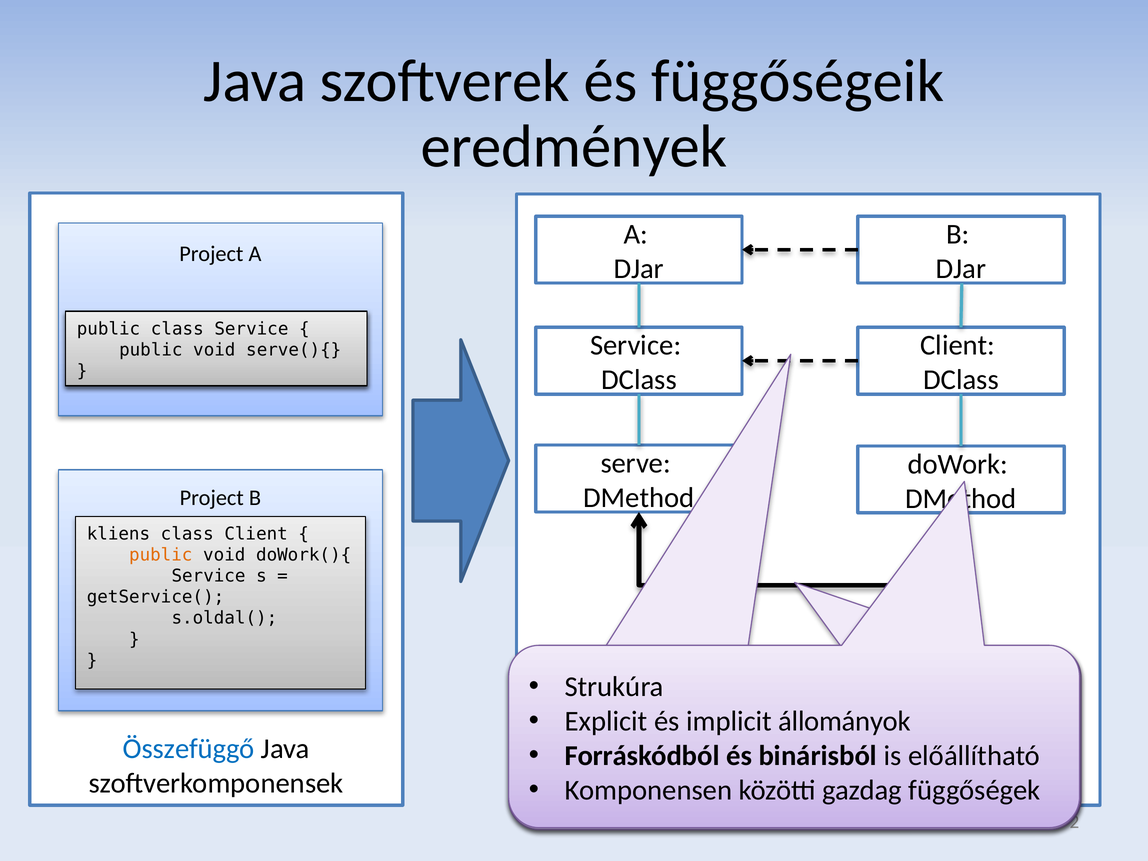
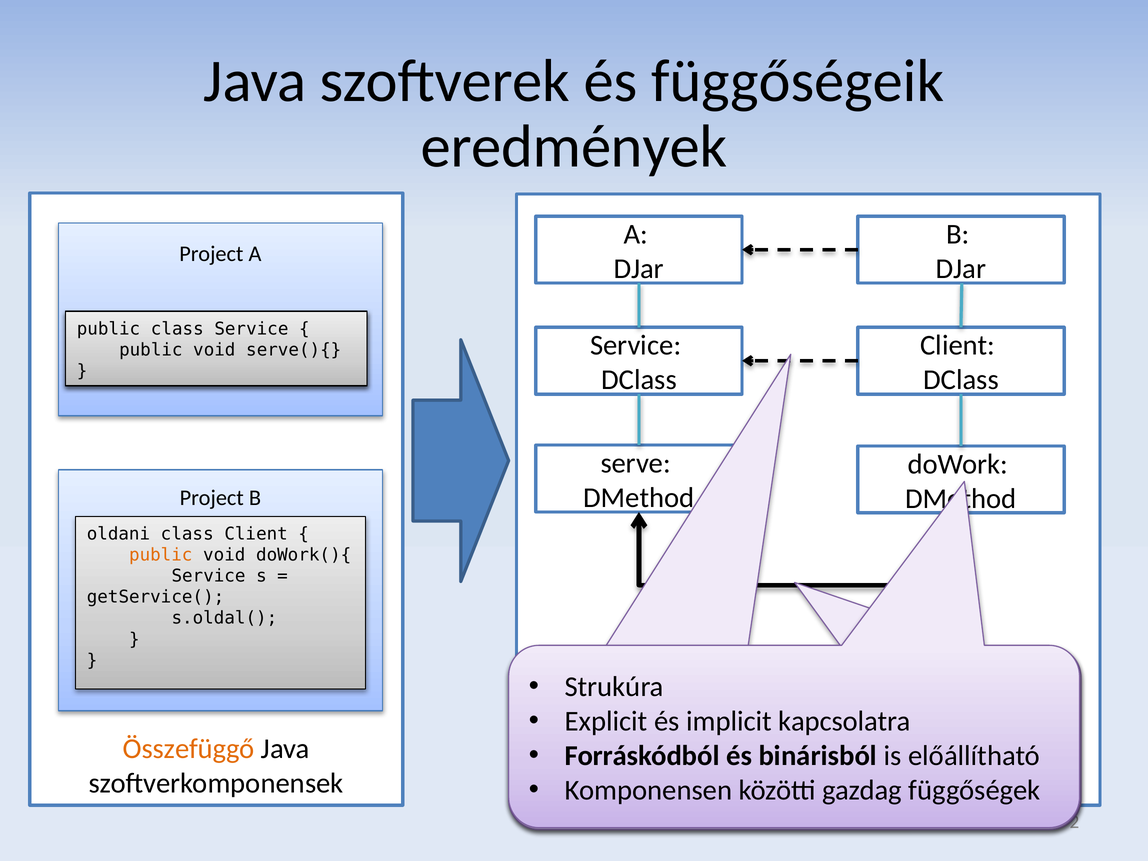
kliens: kliens -> oldani (118, 534)
állományok: állományok -> kapcsolatra (845, 721)
Összefüggő colour: blue -> orange (189, 749)
